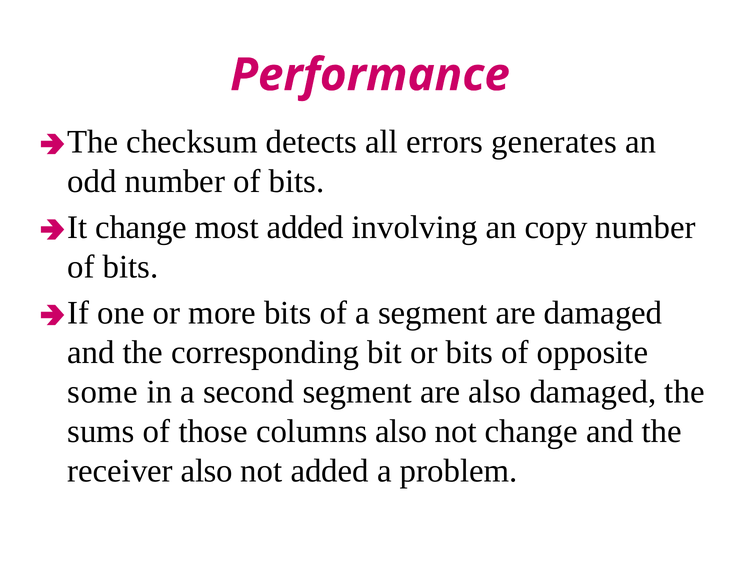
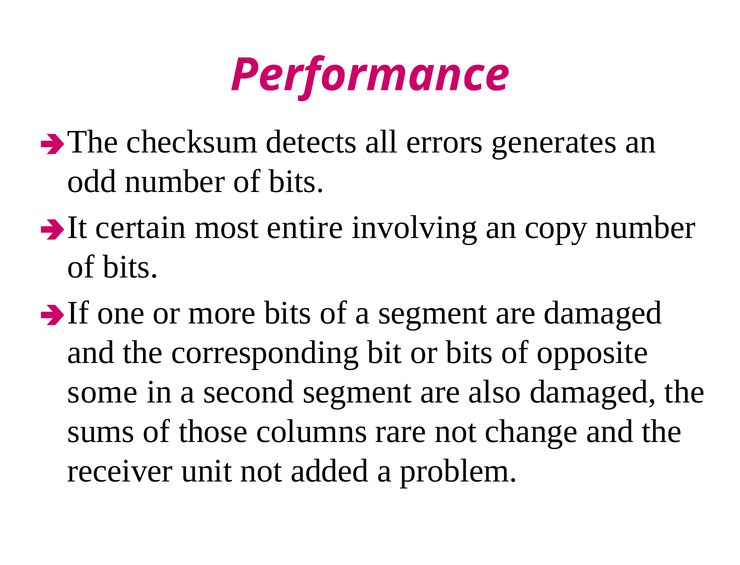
It change: change -> certain (141, 228)
most added: added -> entire (305, 228)
columns also: also -> rare (401, 431)
receiver also: also -> unit (207, 471)
